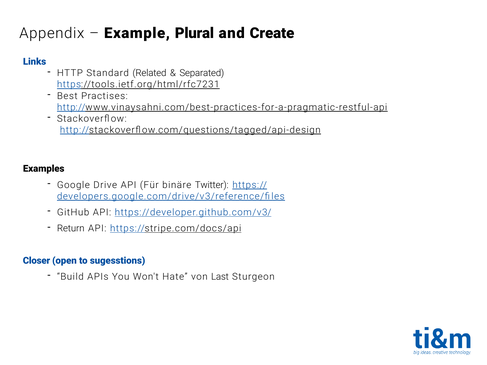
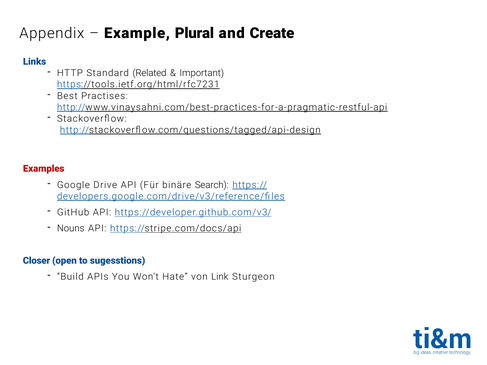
Separated: Separated -> Important (202, 73)
Examples colour: black -> red (44, 169)
Twitter: Twitter -> Search (212, 185)
Return: Return -> Nouns (71, 229)
Last: Last -> Link (220, 277)
